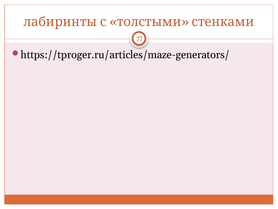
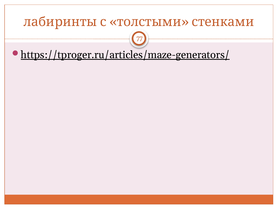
https://tproger.ru/articles/maze-generators/ underline: none -> present (125, 55)
